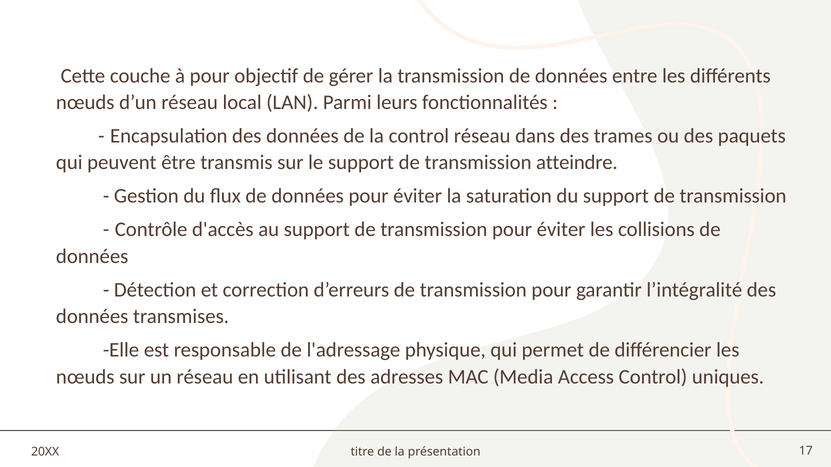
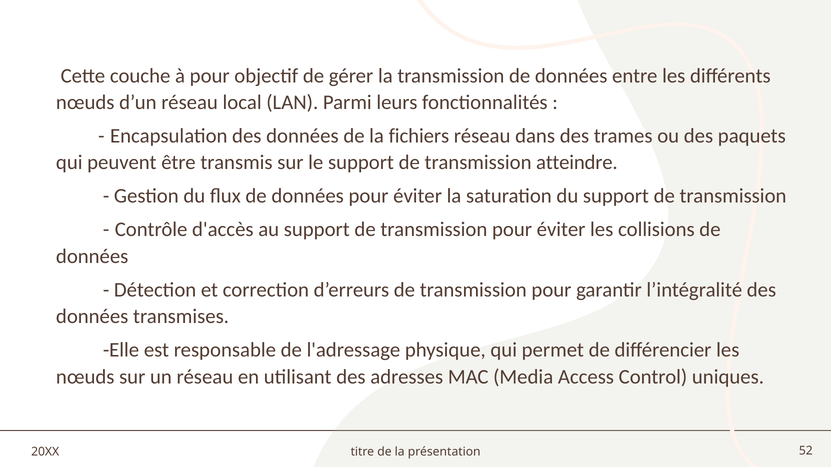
la control: control -> fichiers (419, 136)
17: 17 -> 52 (806, 451)
